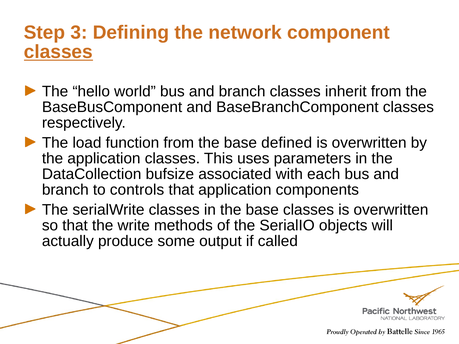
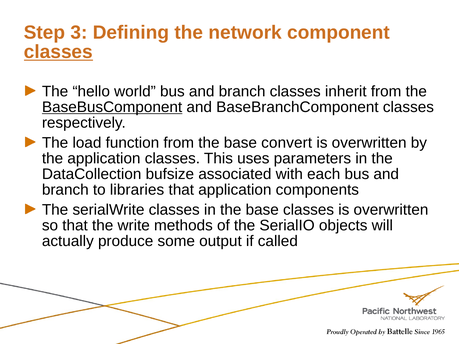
BaseBusComponent underline: none -> present (112, 107)
defined: defined -> convert (287, 143)
controls: controls -> libraries (137, 190)
